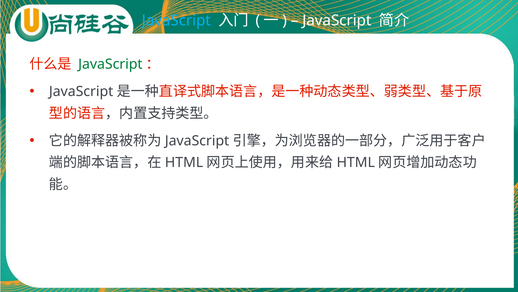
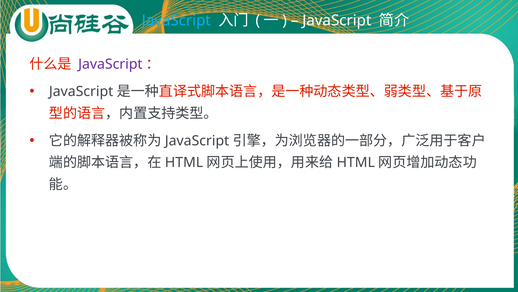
JavaScript colour: green -> purple (110, 64)
